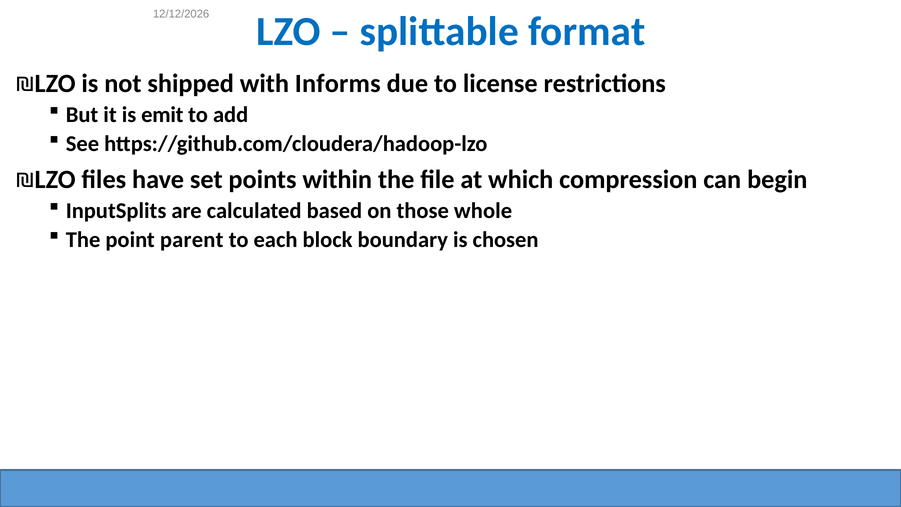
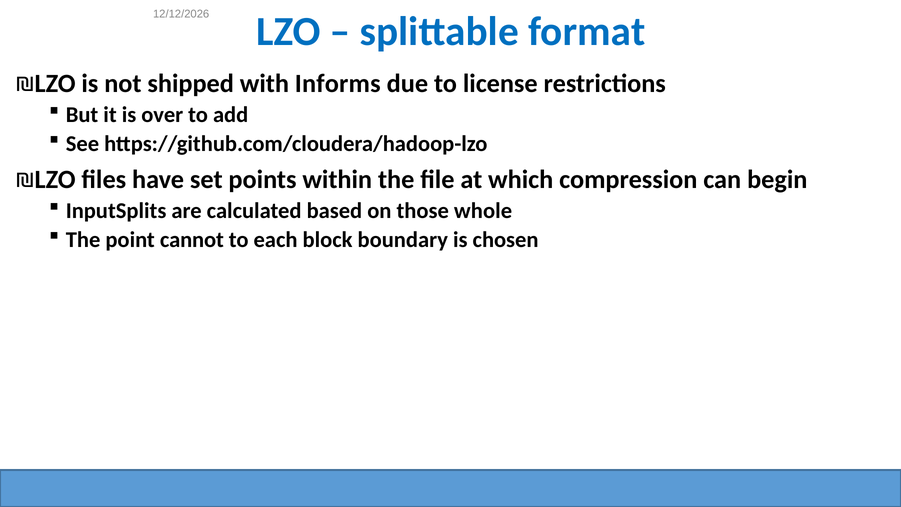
emit: emit -> over (162, 115)
parent: parent -> cannot (192, 240)
